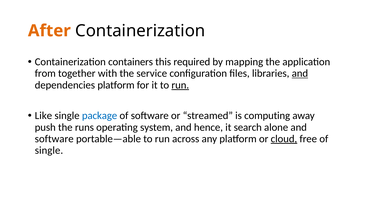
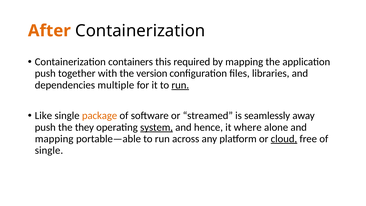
from: from -> push (45, 73)
service: service -> version (152, 73)
and underline: present -> none (300, 73)
dependencies platform: platform -> multiple (116, 85)
package colour: blue -> orange (100, 116)
computing: computing -> seamlessly (267, 116)
runs: runs -> they (84, 127)
system underline: none -> present (157, 127)
search: search -> where (248, 127)
software: software -> mapping (54, 139)
